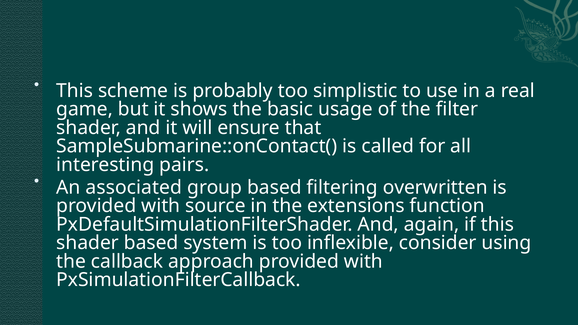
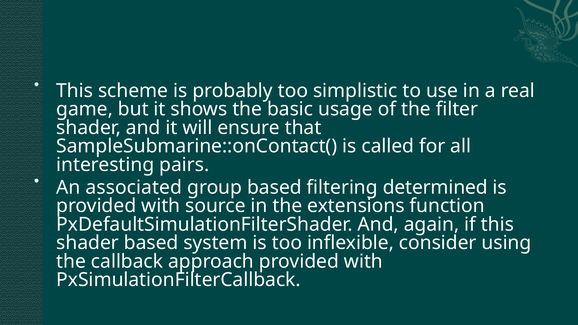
overwritten: overwritten -> determined (435, 187)
